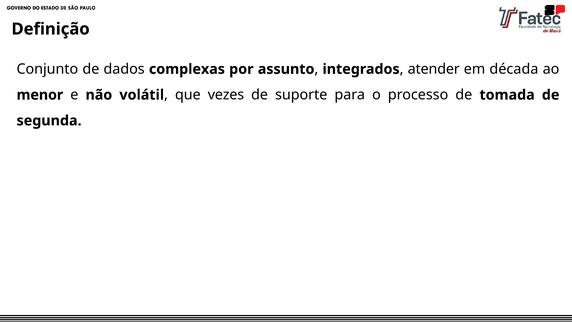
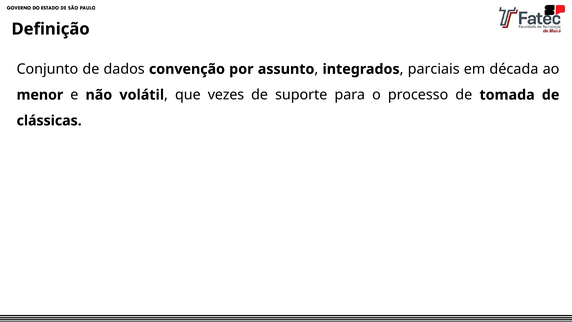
complexas: complexas -> convenção (187, 69)
atender: atender -> parciais (434, 69)
segunda: segunda -> clássicas (49, 121)
